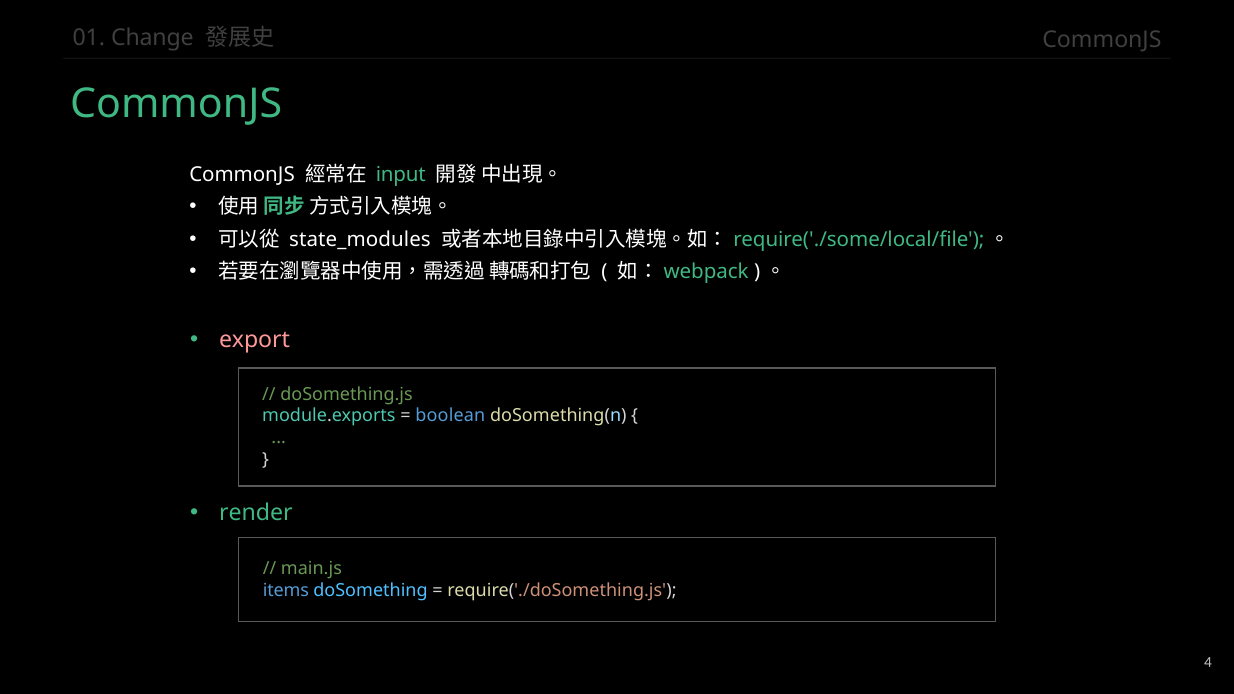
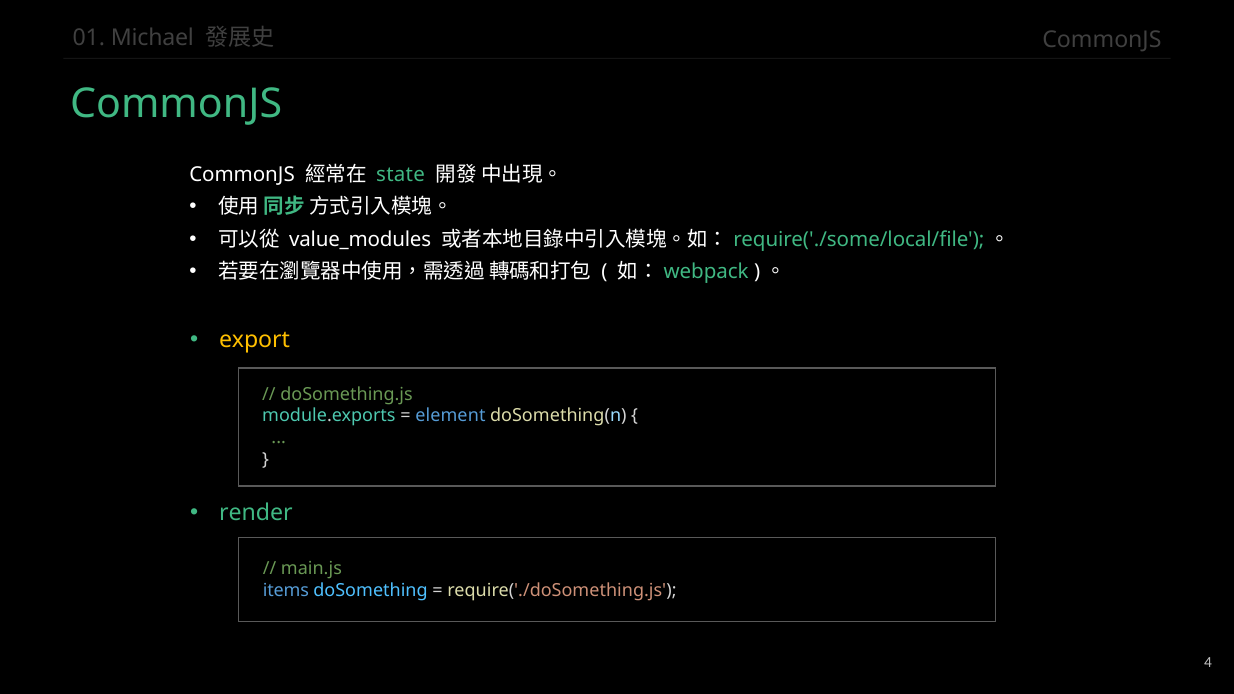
Change: Change -> Michael (152, 38)
input: input -> state (401, 175)
state_modules: state_modules -> value_modules (360, 239)
export colour: pink -> yellow (254, 340)
boolean: boolean -> element (450, 416)
